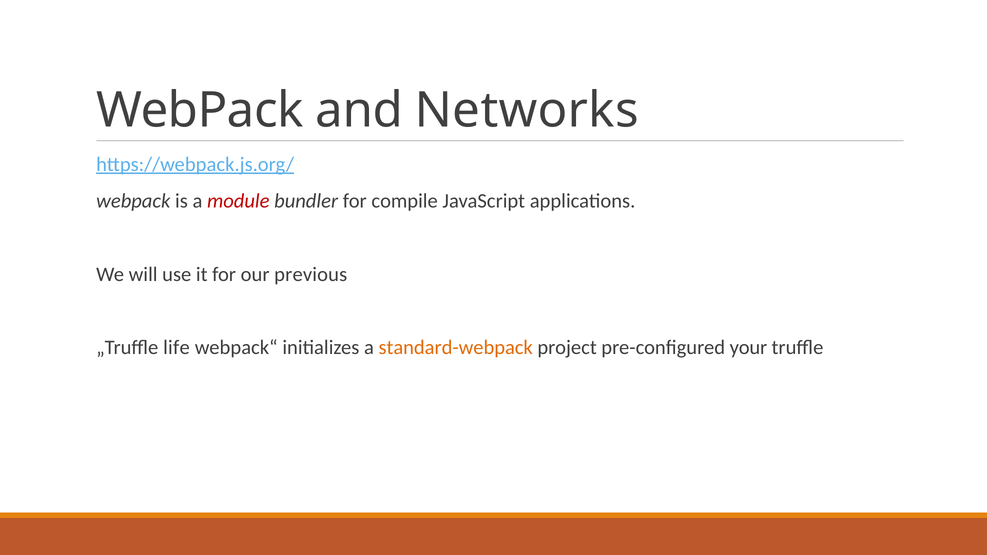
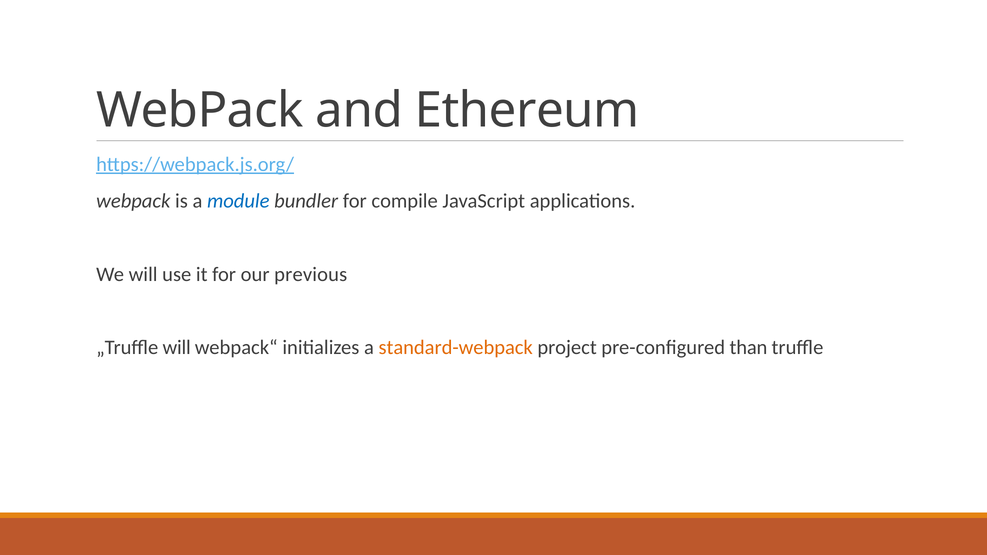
Networks: Networks -> Ethereum (527, 111)
module colour: red -> blue (238, 201)
„Truffle life: life -> will (177, 348)
your: your -> than (748, 348)
